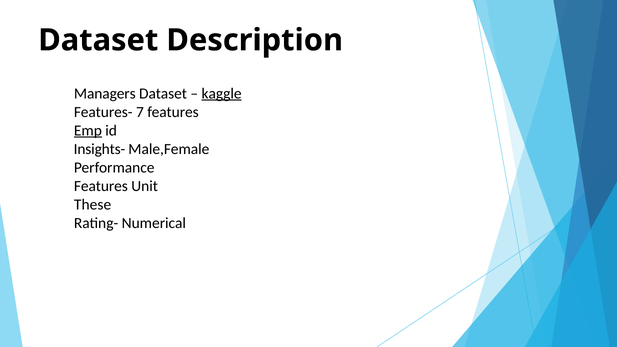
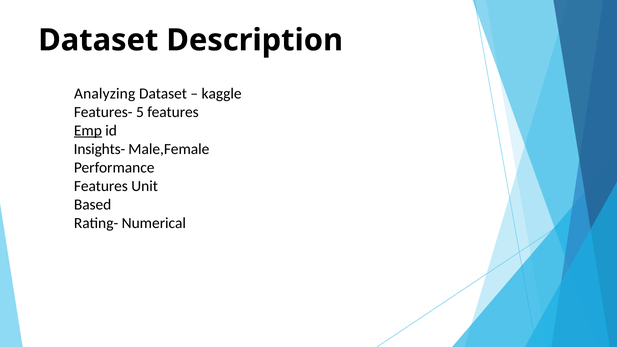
Managers: Managers -> Analyzing (105, 94)
kaggle underline: present -> none (222, 94)
7: 7 -> 5 (140, 112)
These: These -> Based (93, 205)
